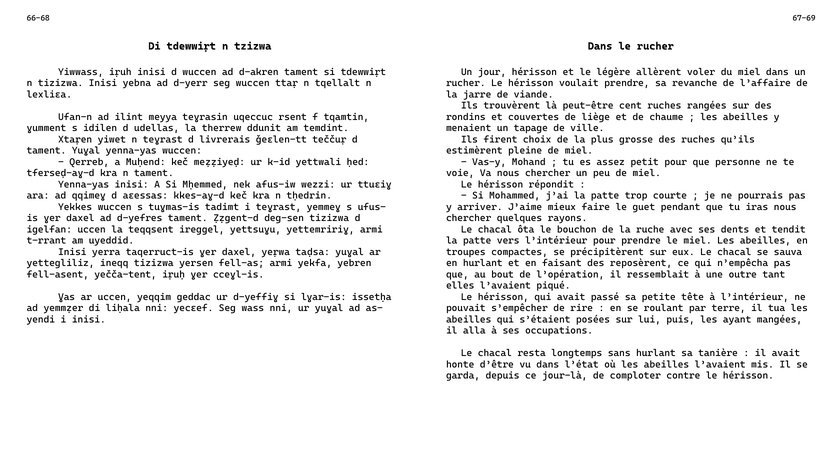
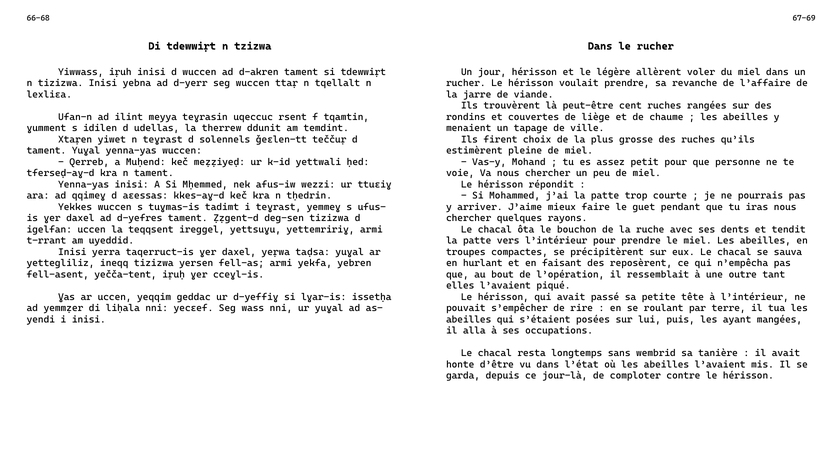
livrerais: livrerais -> solennels (225, 139)
sans hurlant: hurlant -> wembrid (656, 353)
